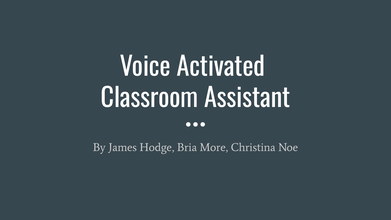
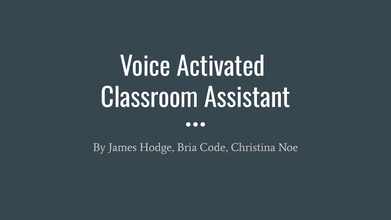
More: More -> Code (214, 147)
